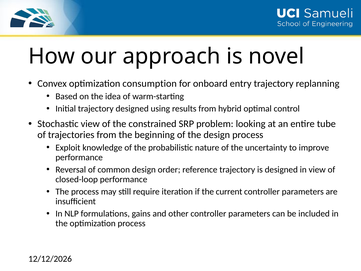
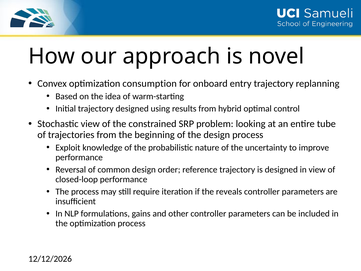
current: current -> reveals (229, 191)
